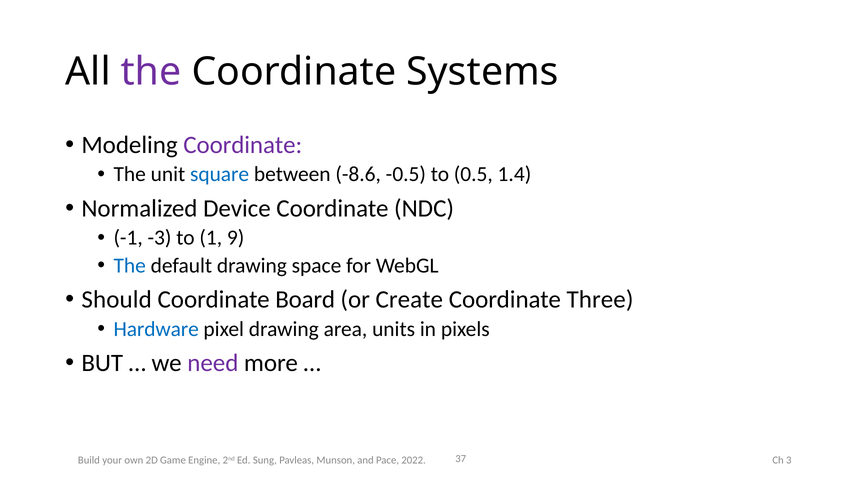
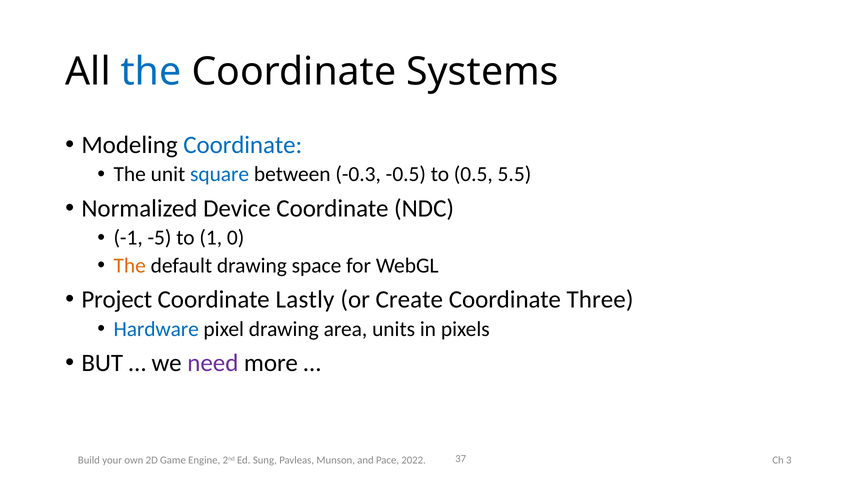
the colour: purple -> blue (151, 72)
Coordinate colour: purple -> blue (243, 145)
-8.6: -8.6 -> -0.3 (358, 174)
1.4: 1.4 -> 5.5 (514, 174)
-3: -3 -> -5 (159, 238)
9: 9 -> 0 (236, 238)
The colour: blue -> orange (130, 266)
Should: Should -> Project (117, 300)
Board: Board -> Lastly (305, 300)
